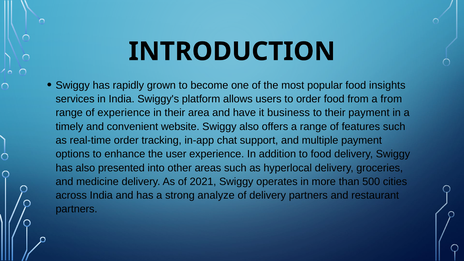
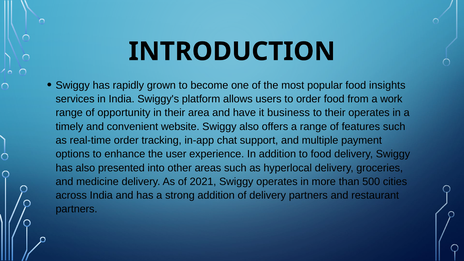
a from: from -> work (391, 99)
of experience: experience -> opportunity (124, 113)
their payment: payment -> operates (369, 113)
strong analyze: analyze -> addition (216, 195)
